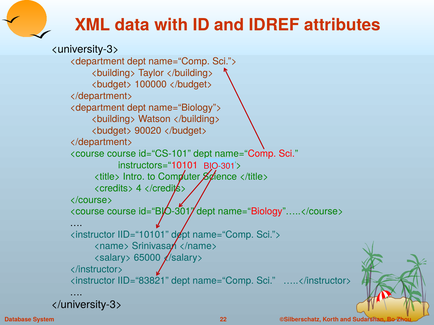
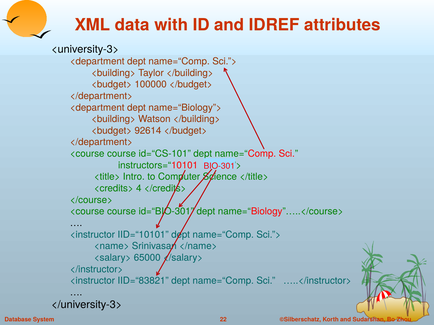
90020: 90020 -> 92614 (148, 131)
